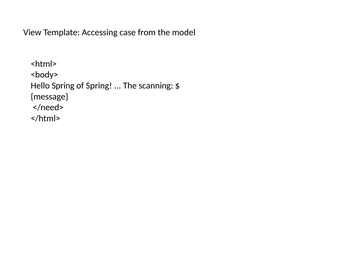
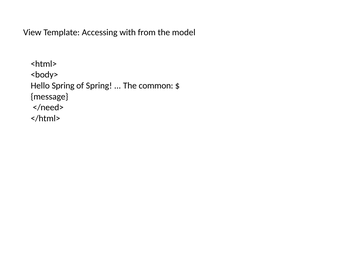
case: case -> with (128, 32)
scanning: scanning -> common (156, 86)
